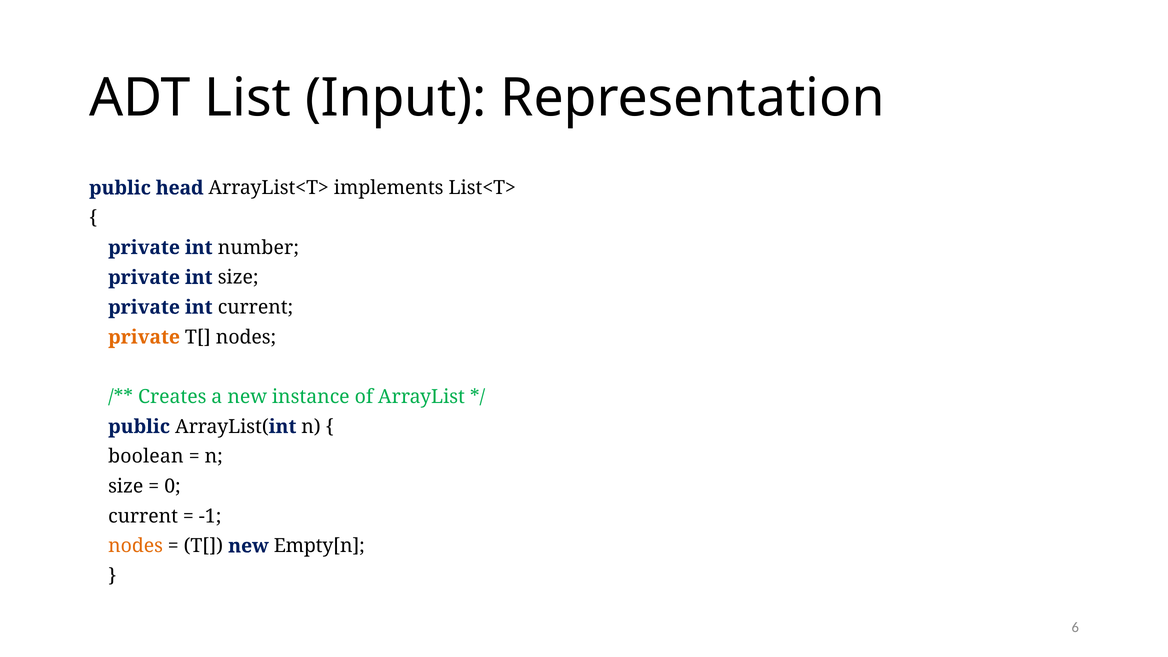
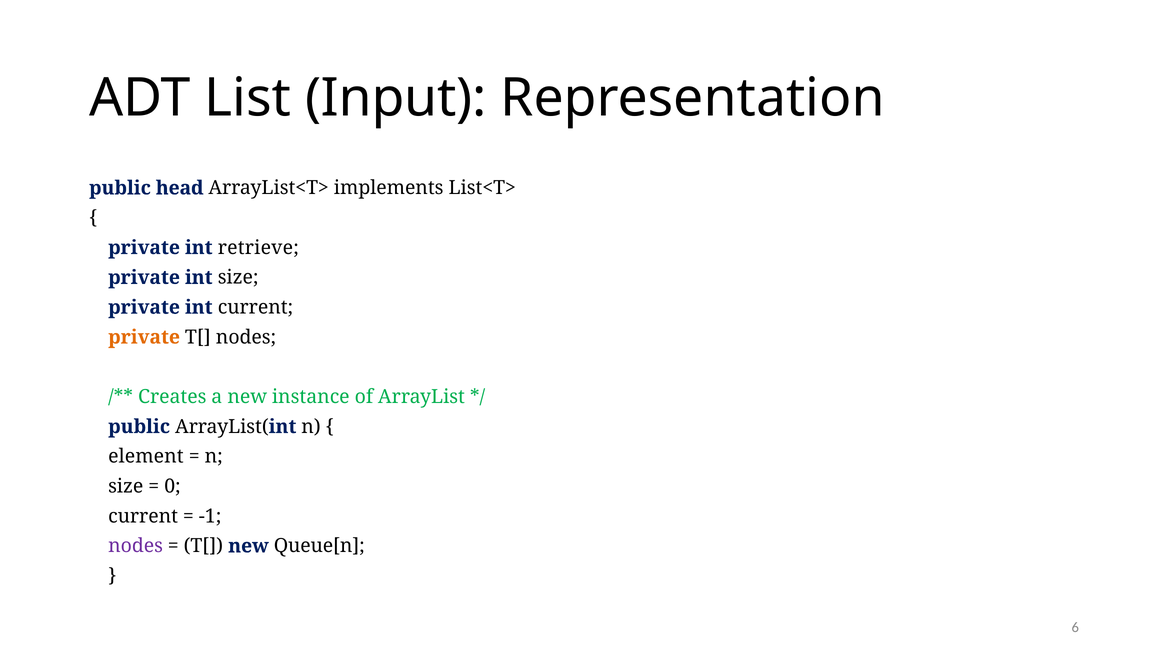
number: number -> retrieve (258, 248)
boolean: boolean -> element (146, 456)
nodes colour: orange -> purple (136, 546)
Empty[n: Empty[n -> Queue[n (319, 546)
